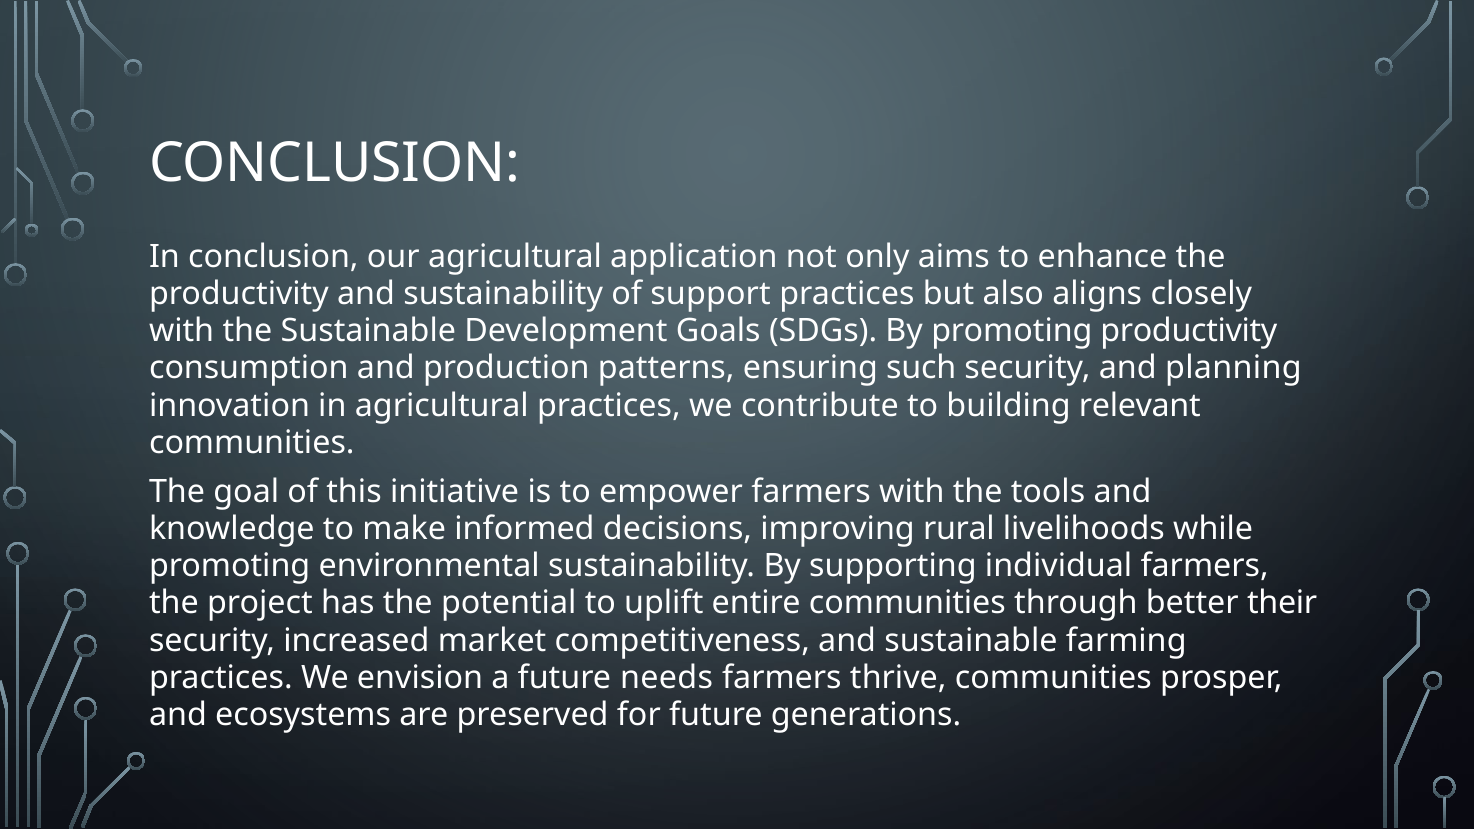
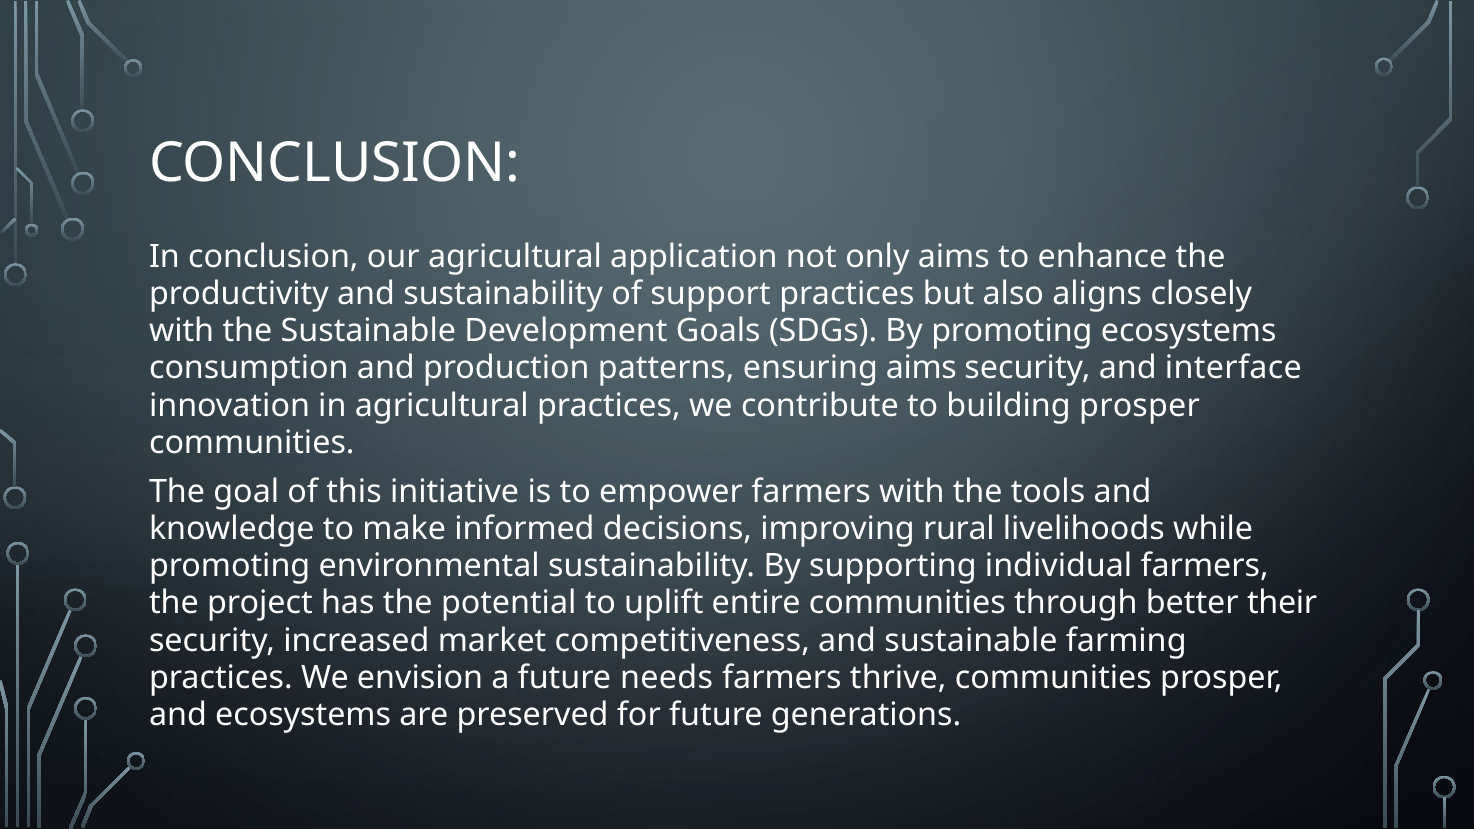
promoting productivity: productivity -> ecosystems (1189, 331)
ensuring such: such -> aims (921, 368)
planning: planning -> interface (1233, 368)
building relevant: relevant -> prosper (1140, 405)
